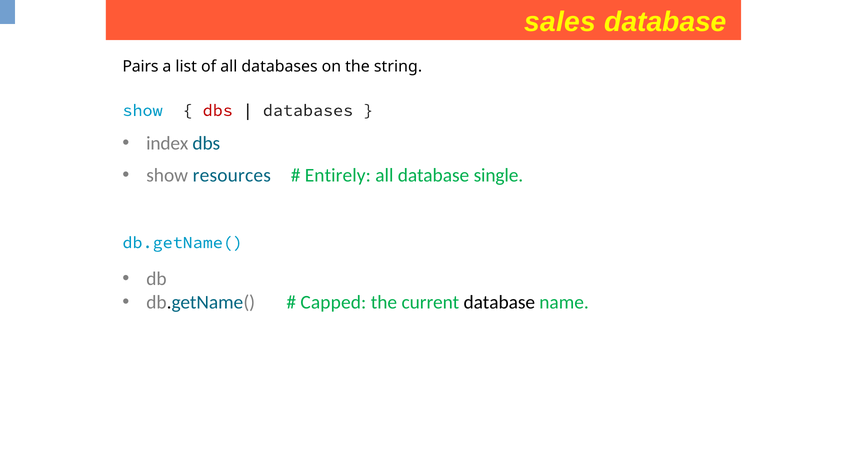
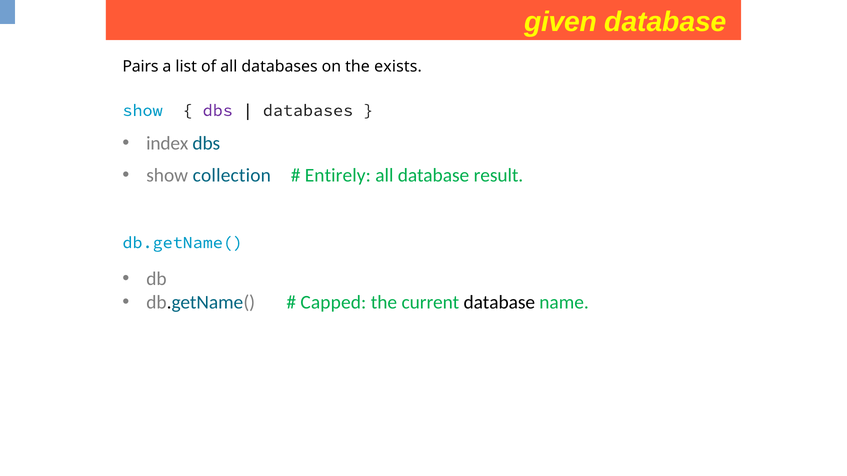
sales: sales -> given (561, 22)
string: string -> exists (398, 67)
dbs colour: red -> purple (218, 110)
resources: resources -> collection (232, 175)
single: single -> result (498, 175)
